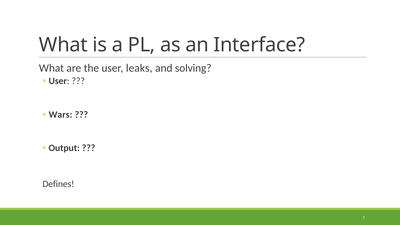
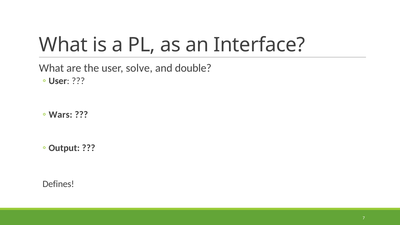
leaks: leaks -> solve (139, 68)
solving: solving -> double (193, 68)
